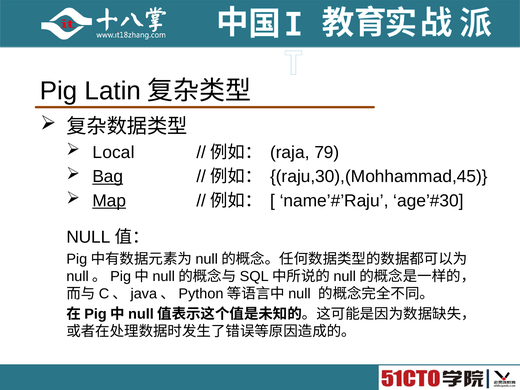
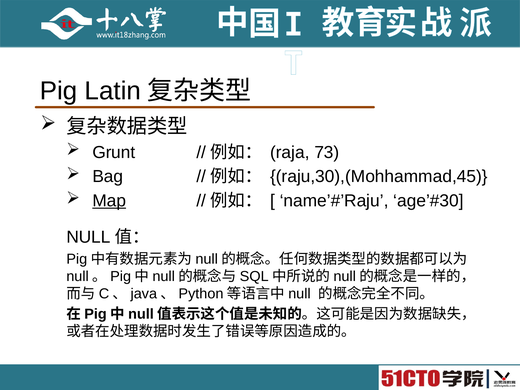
Local: Local -> Grunt (114, 152)
79: 79 -> 73 (327, 152)
Bag underline: present -> none (108, 177)
